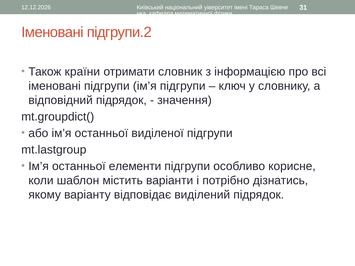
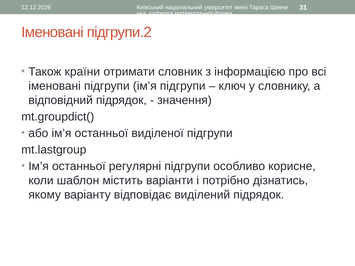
елементи: елементи -> регулярні (135, 166)
